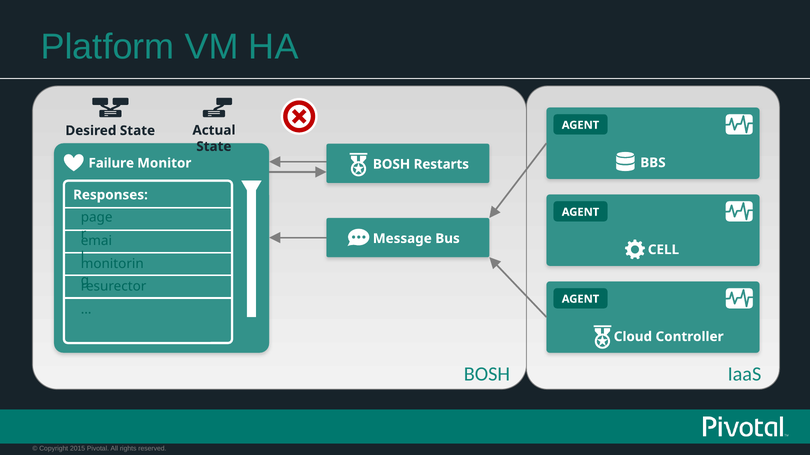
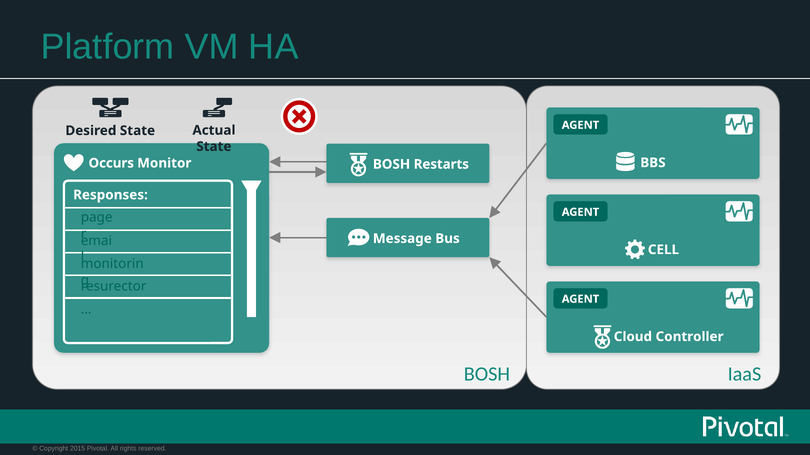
Failure: Failure -> Occurs (111, 163)
